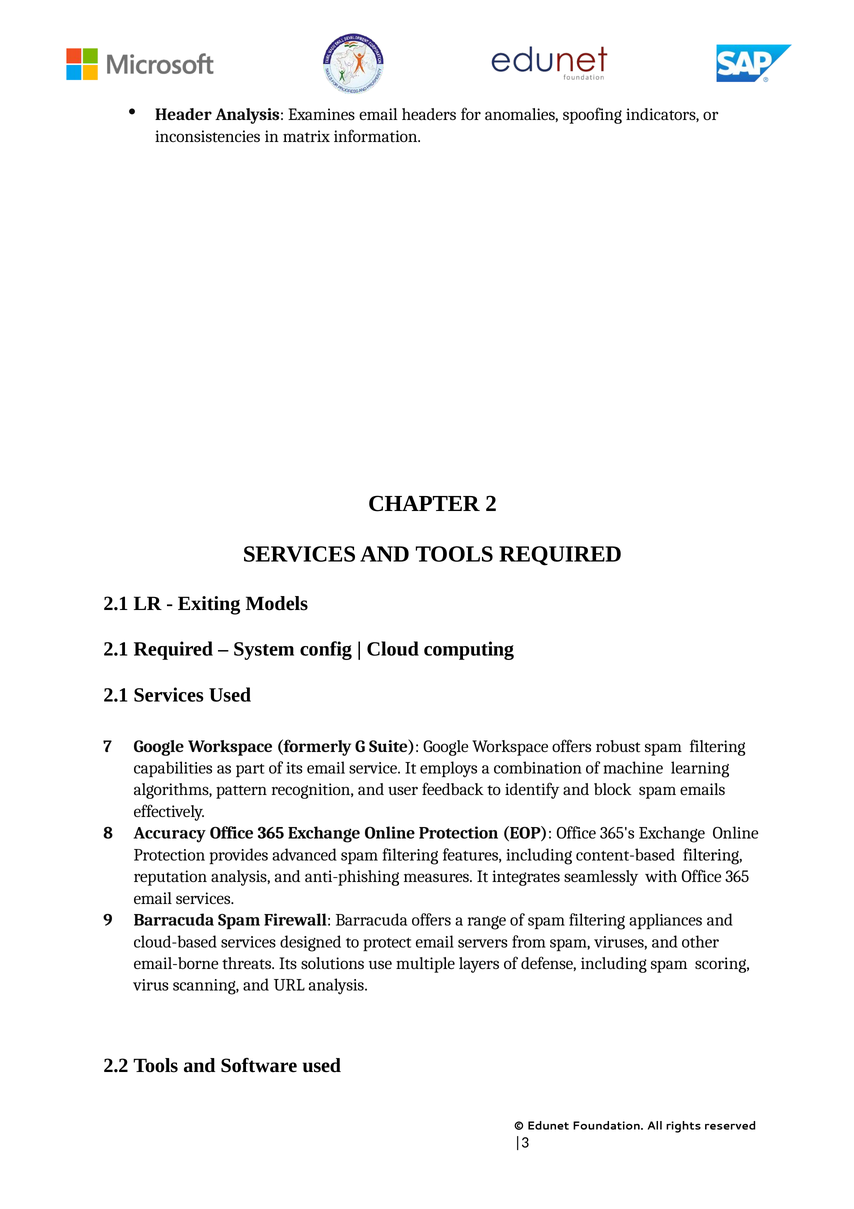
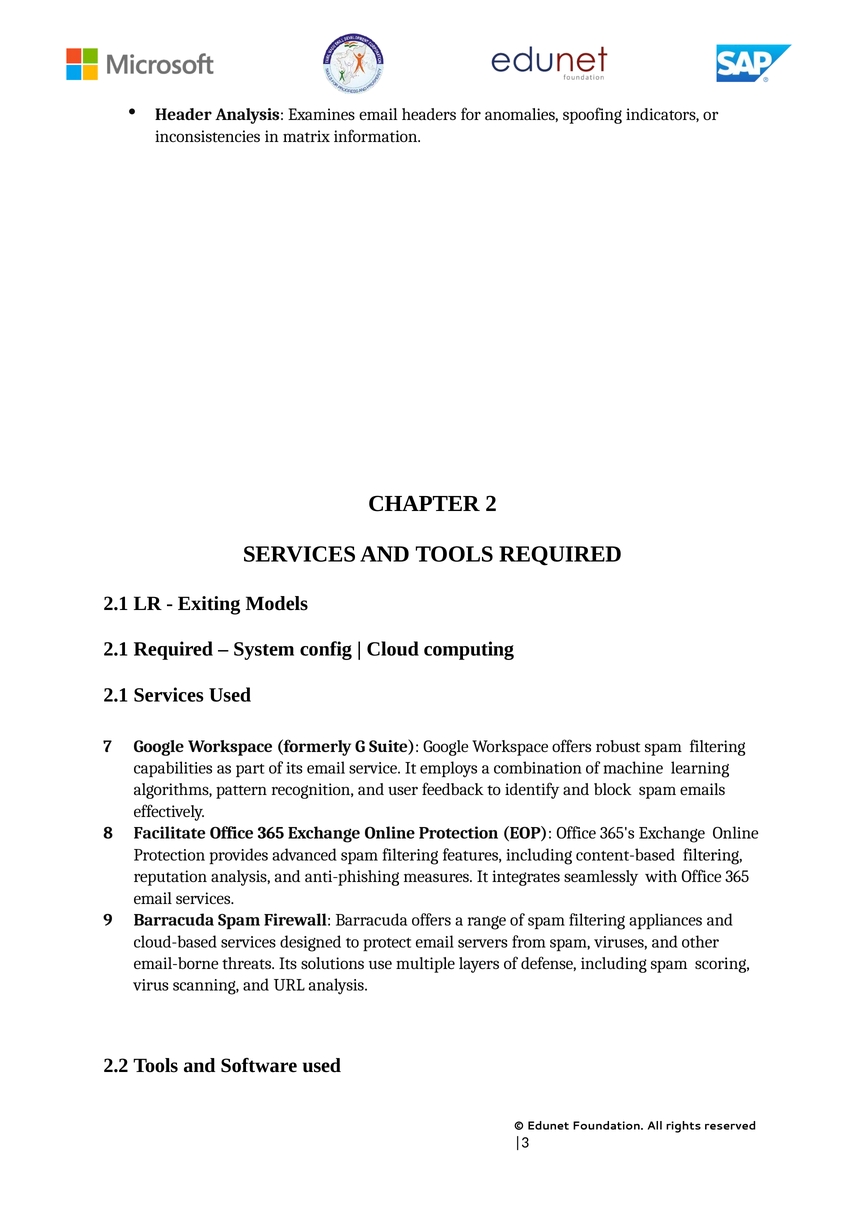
Accuracy: Accuracy -> Facilitate (170, 833)
